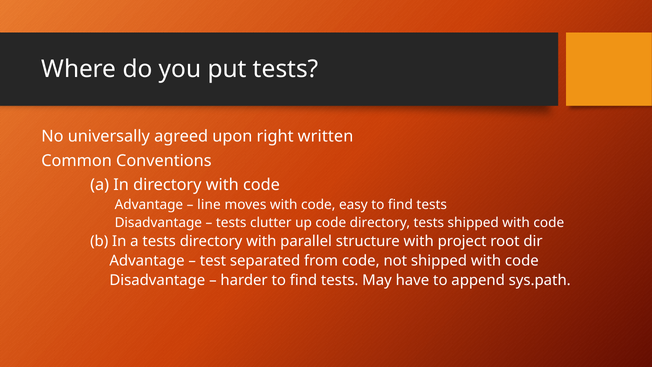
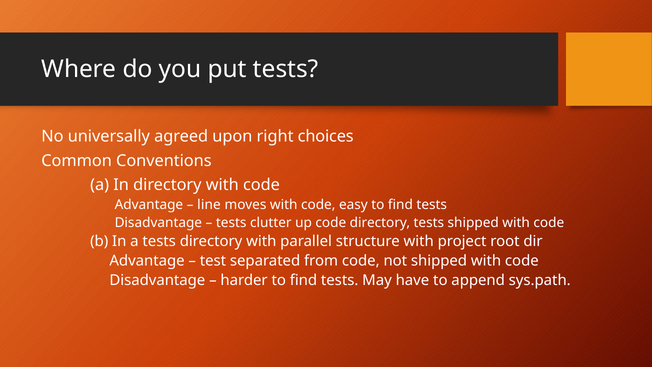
written: written -> choices (326, 136)
